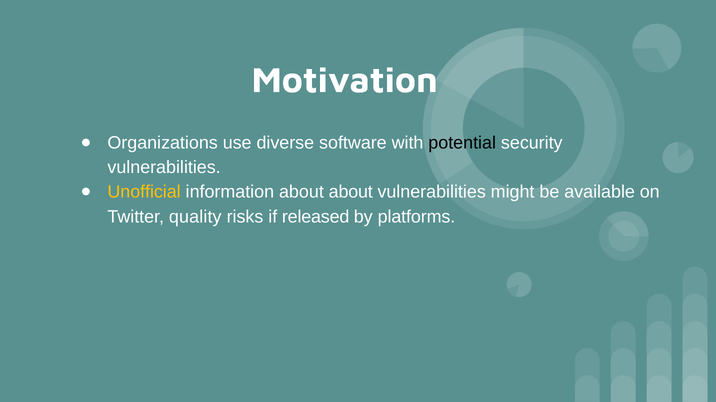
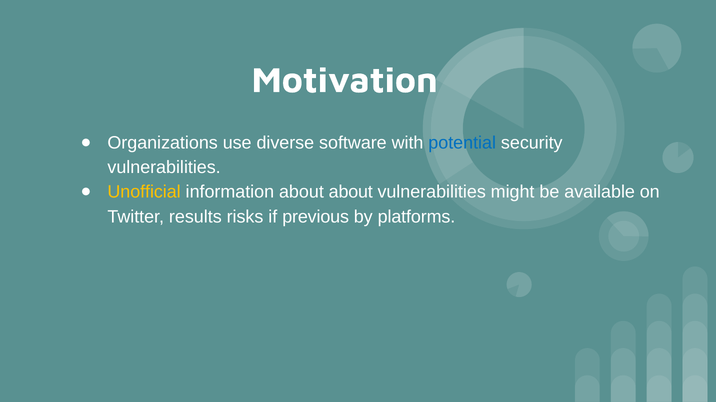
potential colour: black -> blue (462, 143)
quality: quality -> results (195, 217)
released: released -> previous (316, 217)
